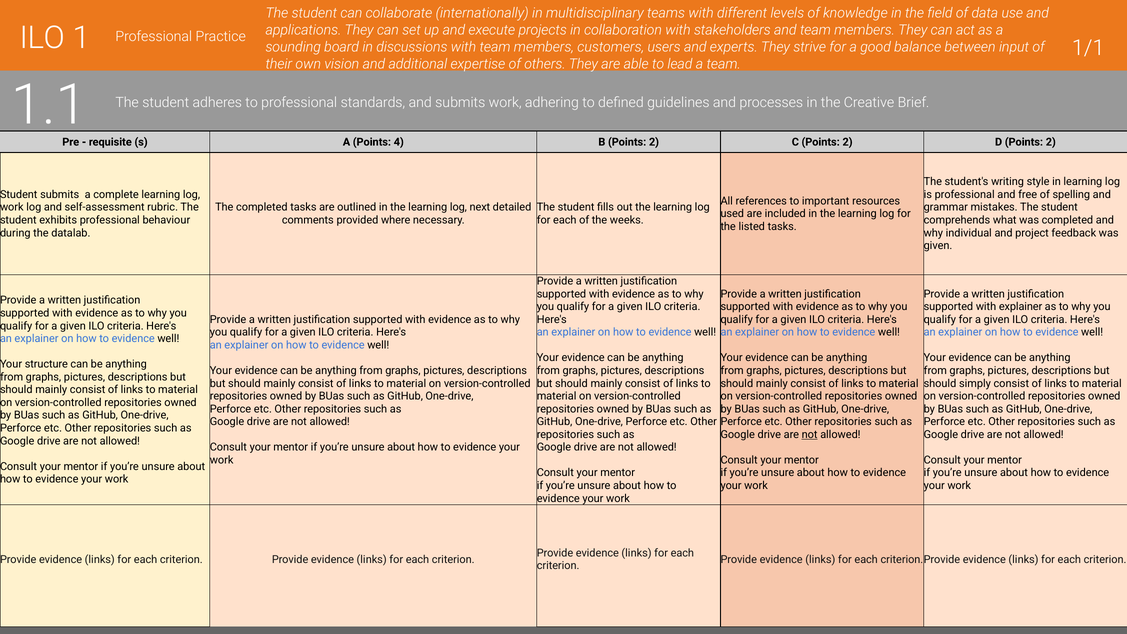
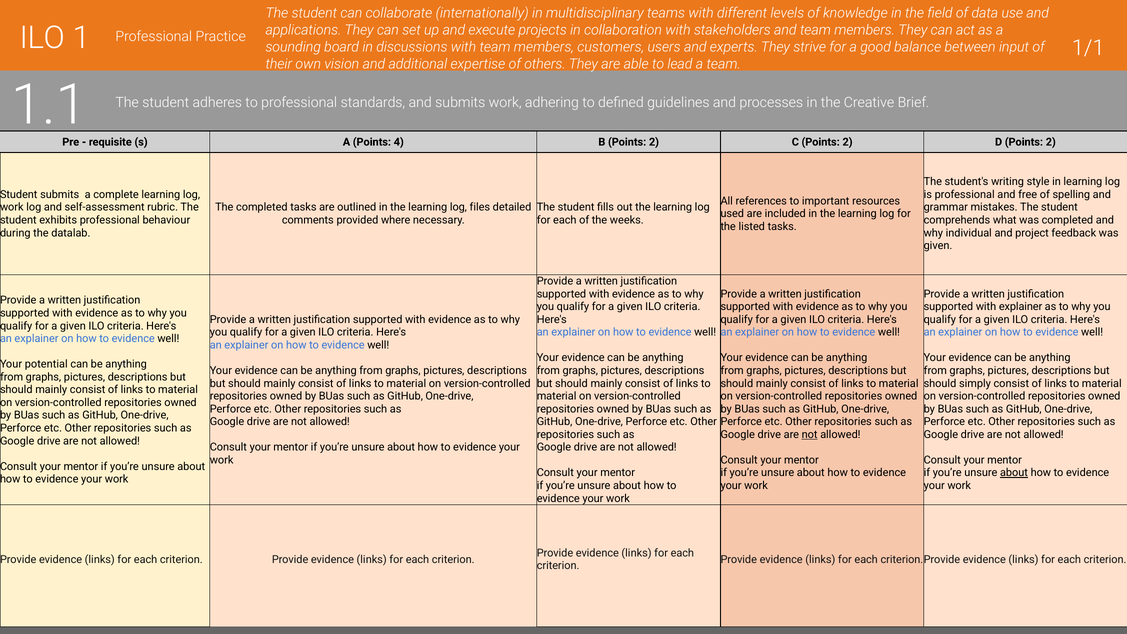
next: next -> files (480, 207)
structure: structure -> potential (46, 364)
about underline: none -> present (1014, 473)
